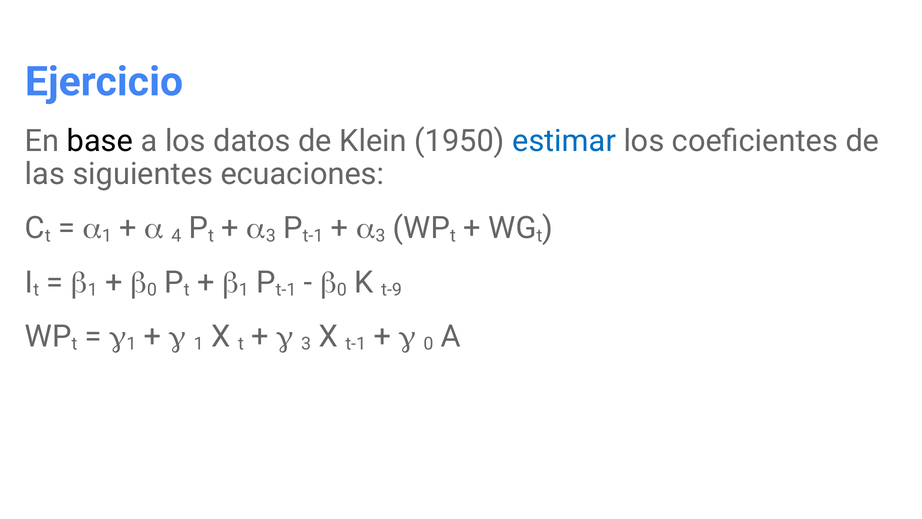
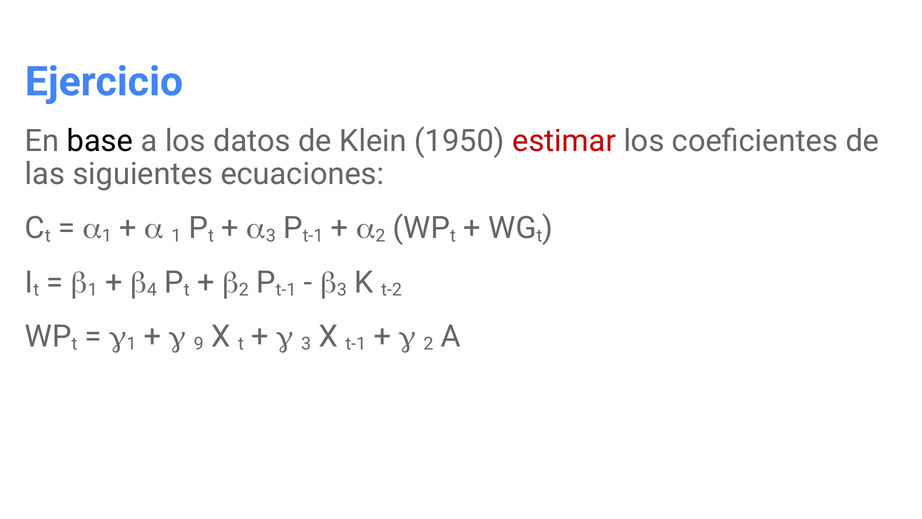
estimar colour: blue -> red (564, 141)
4: 4 -> 1 (176, 235)
3: 3 -> 2 (380, 235)
0: 0 -> 4 (152, 290)
1: 1 -> 2 (244, 290)
0: 0 -> 3 (342, 290)
t-9: t-9 -> t-2 (392, 290)
1: 1 -> 9 (199, 344)
0: 0 -> 2 (428, 344)
